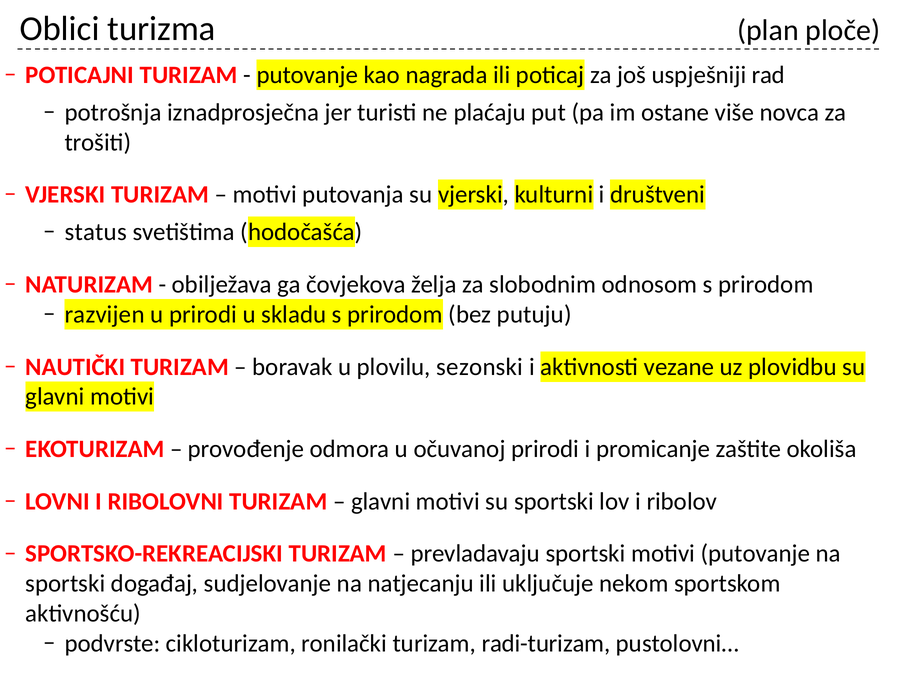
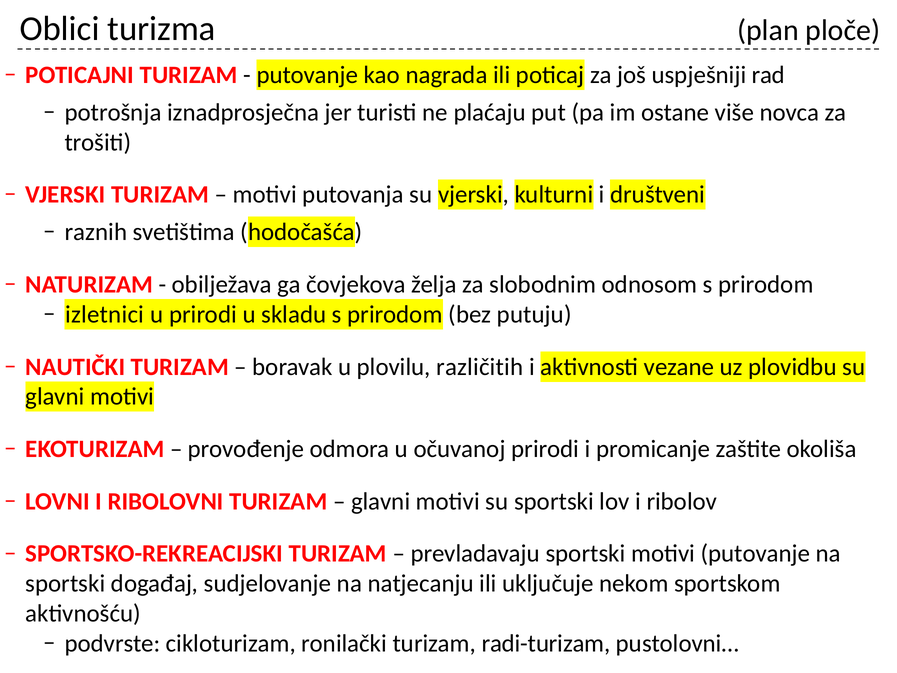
status: status -> raznih (96, 232)
razvijen: razvijen -> izletnici (105, 314)
sezonski: sezonski -> različitih (480, 367)
